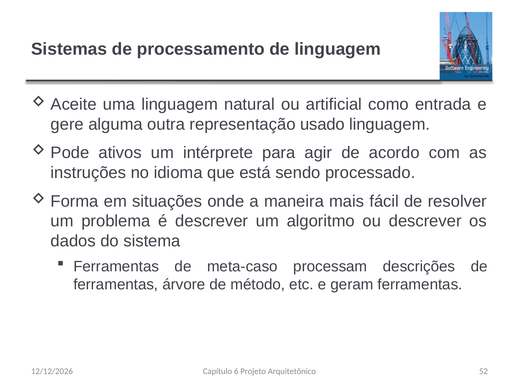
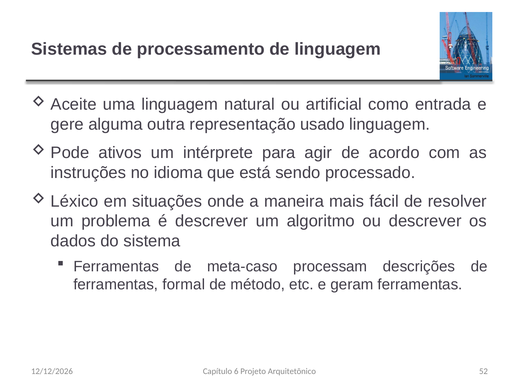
Forma: Forma -> Léxico (75, 201)
árvore: árvore -> formal (184, 285)
